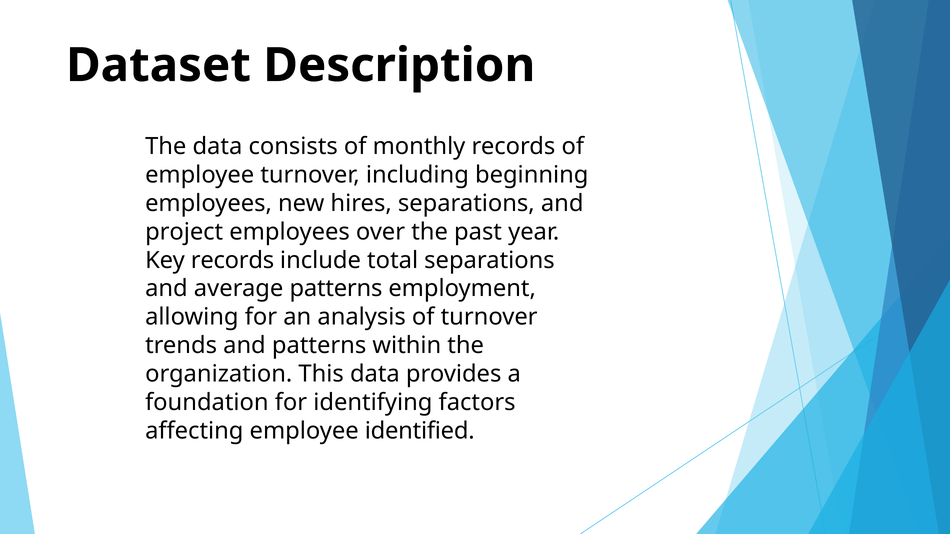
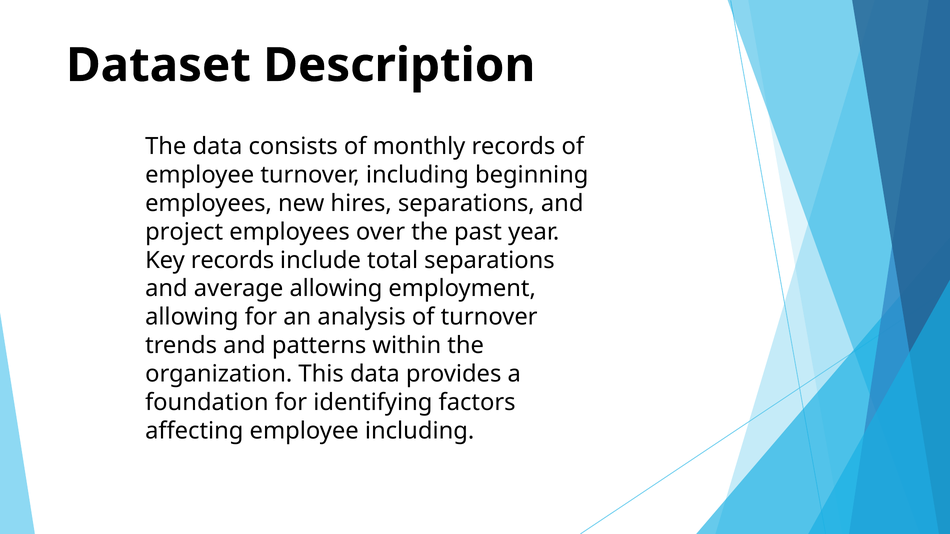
average patterns: patterns -> allowing (336, 289)
employee identified: identified -> including (420, 431)
